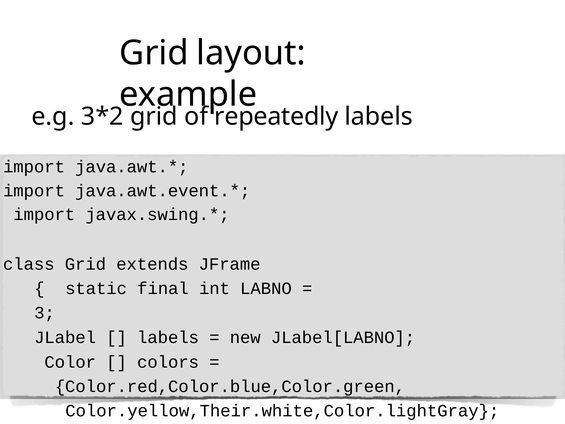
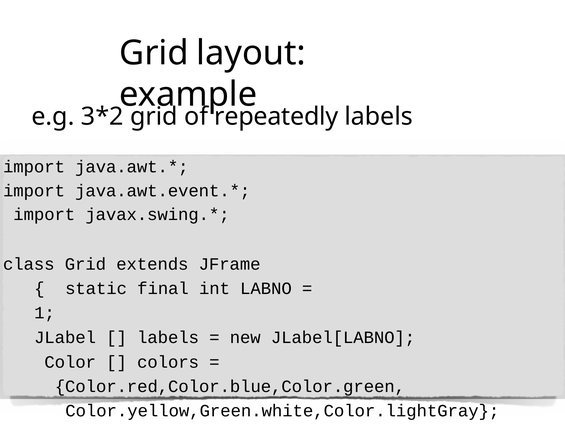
3: 3 -> 1 (45, 312)
Color.yellow,Their.white,Color.lightGray: Color.yellow,Their.white,Color.lightGray -> Color.yellow,Green.white,Color.lightGray (282, 410)
